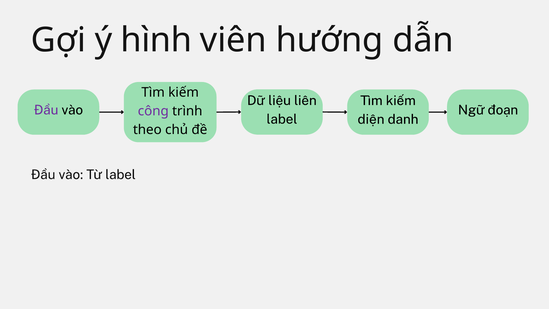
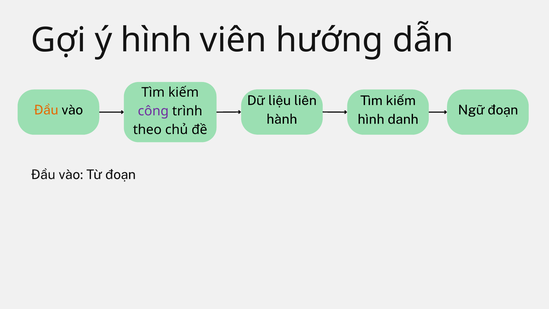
Đầu colour: purple -> orange (46, 110)
label: label -> hành (282, 119)
diện: diện -> hình (371, 119)
Từ label: label -> đoạn (121, 175)
